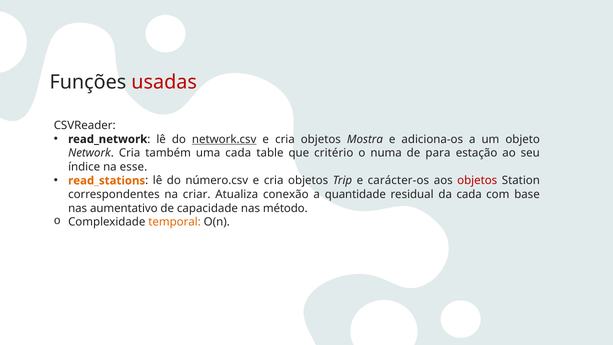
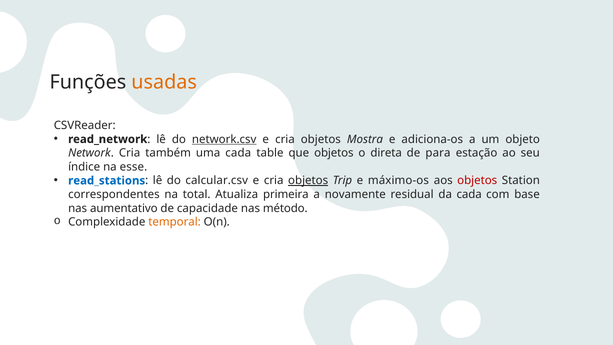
usadas colour: red -> orange (164, 82)
que critério: critério -> objetos (334, 153)
numa: numa -> direta (386, 153)
read_stations colour: orange -> blue (107, 181)
número.csv: número.csv -> calcular.csv (217, 181)
objetos underline: none -> present (308, 181)
carácter-os: carácter-os -> máximo-os (398, 181)
criar: criar -> total (197, 194)
conexão: conexão -> primeira (286, 194)
quantidade: quantidade -> novamente (355, 194)
